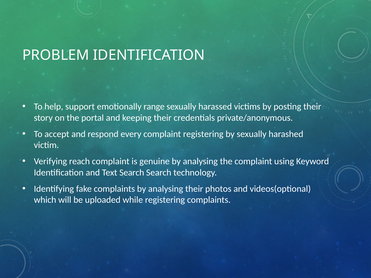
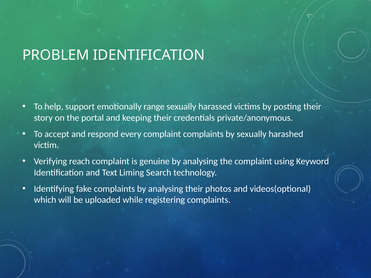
complaint registering: registering -> complaints (203, 134)
Text Search: Search -> Liming (132, 173)
